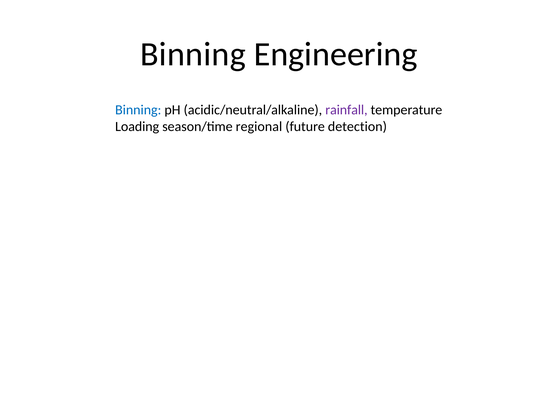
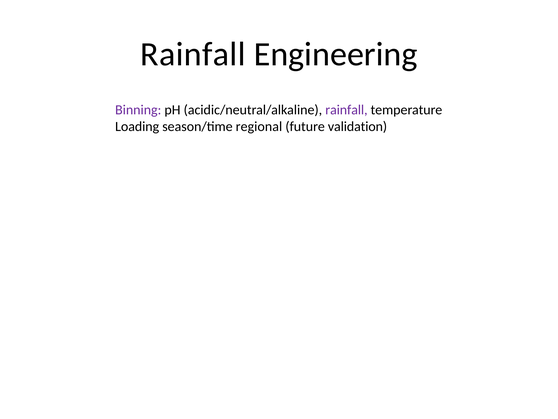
Binning: Binning -> Rainfall (193, 54)
Binning colour: blue -> purple (138, 110)
detection: detection -> validation (357, 126)
